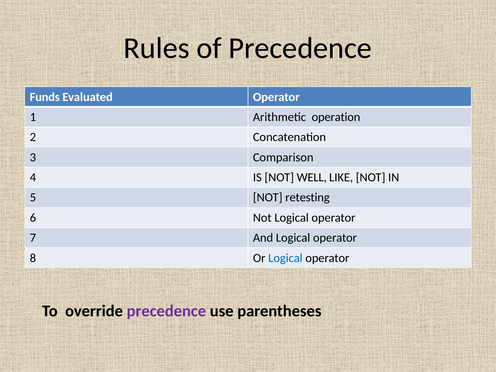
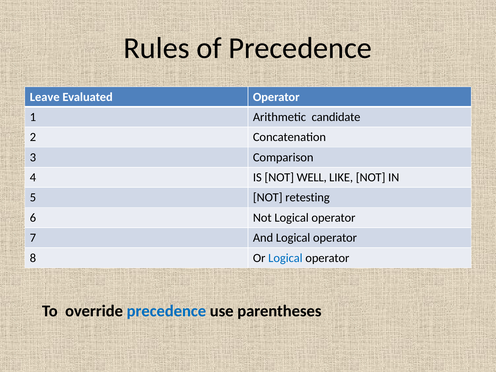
Funds: Funds -> Leave (45, 97)
operation: operation -> candidate (336, 117)
precedence colour: purple -> blue (166, 311)
